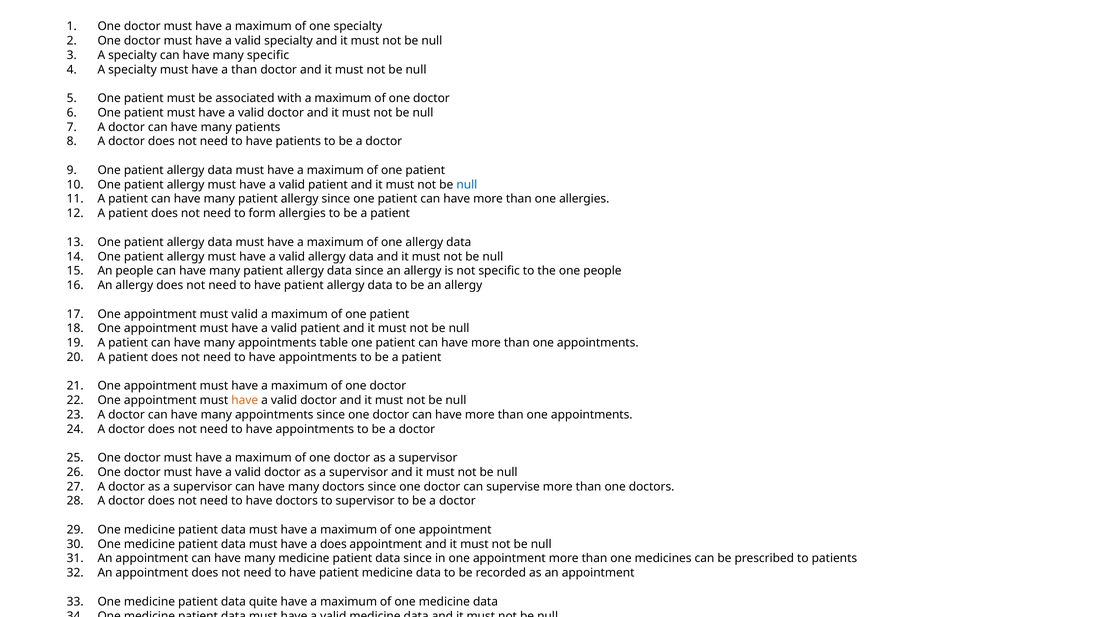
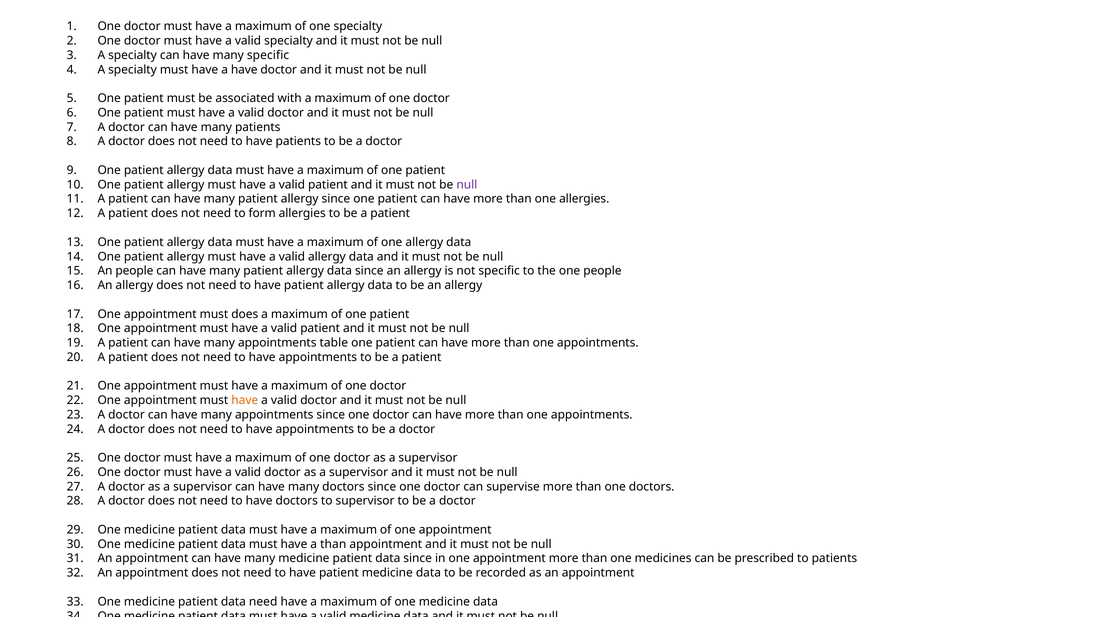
a than: than -> have (244, 70)
null colour: blue -> purple (467, 184)
must valid: valid -> does (245, 314)
a does: does -> than (333, 544)
data quite: quite -> need (263, 601)
